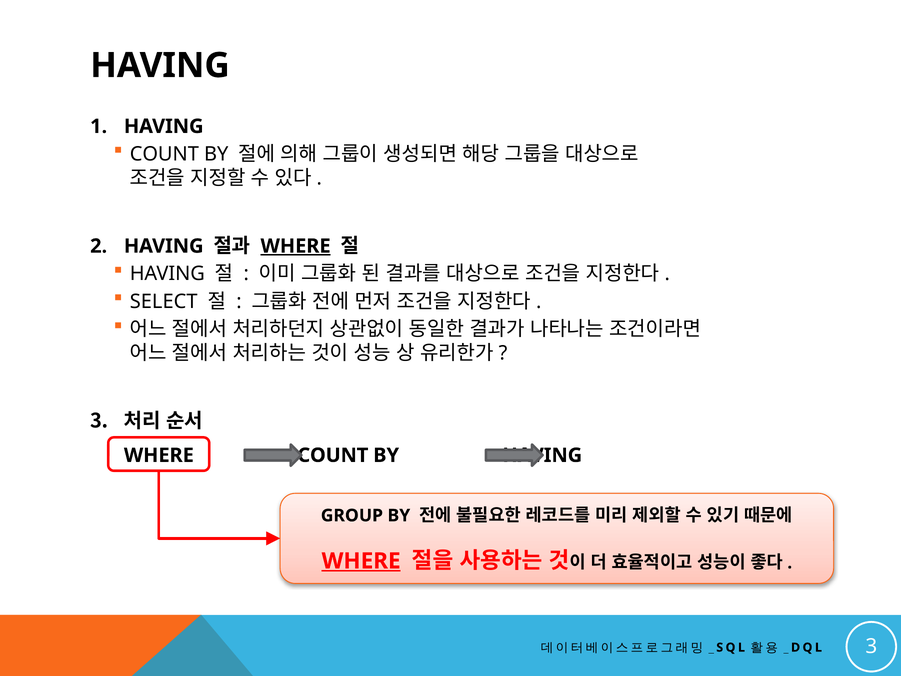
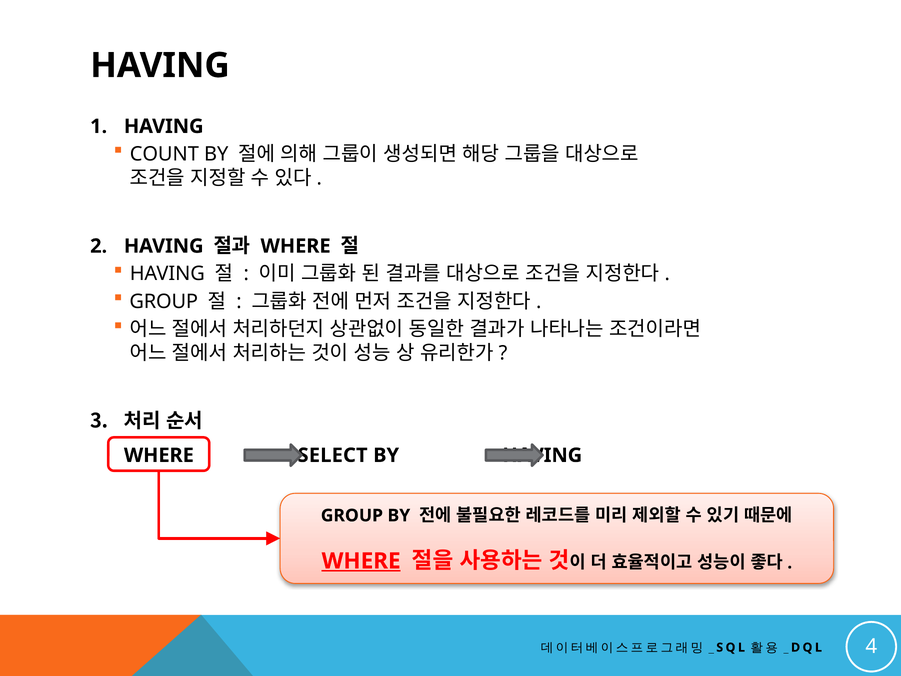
WHERE underline: present -> none (296, 246)
SELECT: SELECT -> GROUP (164, 301)
WHERE COUNT: COUNT -> SELECT (333, 455)
3: 3 -> 4 (871, 646)
